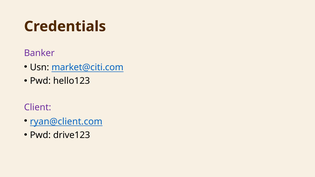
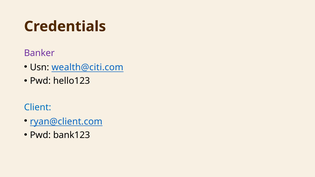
market@citi.com: market@citi.com -> wealth@citi.com (87, 68)
Client colour: purple -> blue (38, 107)
drive123: drive123 -> bank123 (72, 135)
